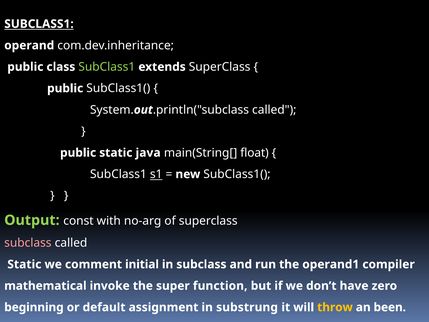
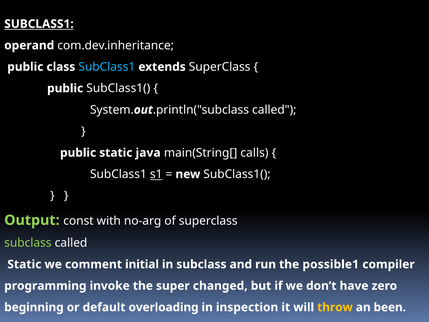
SubClass1 colour: light green -> light blue (107, 67)
float: float -> calls (254, 153)
subclass colour: pink -> light green (28, 243)
operand1: operand1 -> possible1 (331, 264)
mathematical: mathematical -> programming (45, 286)
function: function -> changed (220, 286)
assignment: assignment -> overloading (164, 307)
substrung: substrung -> inspection (247, 307)
